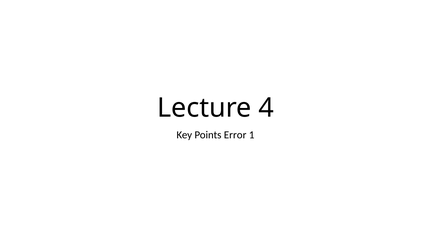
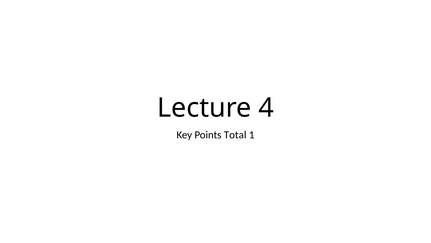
Error: Error -> Total (235, 135)
